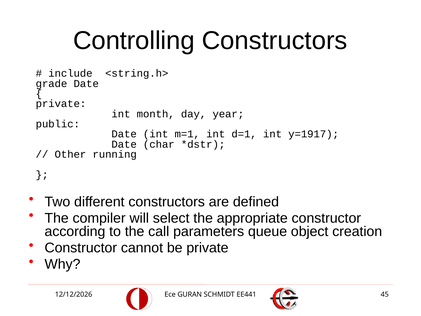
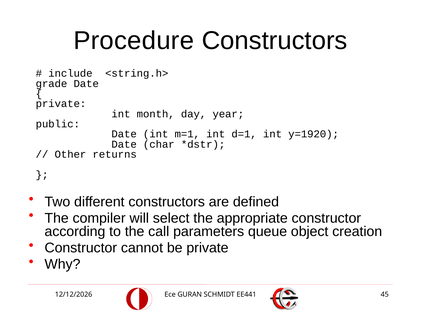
Controlling: Controlling -> Procedure (134, 41)
y=1917: y=1917 -> y=1920 (314, 134)
running: running -> returns (115, 154)
